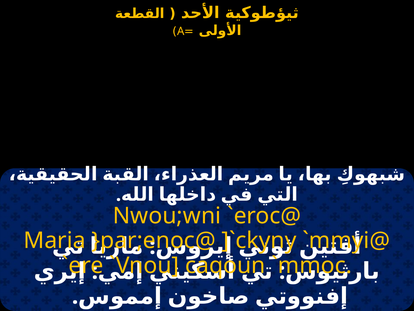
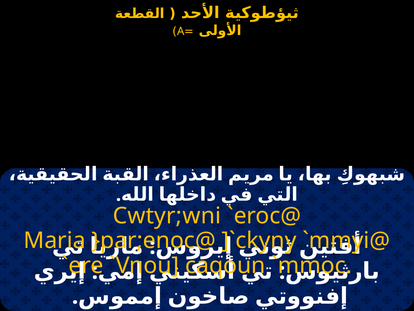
Nwou;wni: Nwou;wni -> Cwtyr;wni (167, 215)
